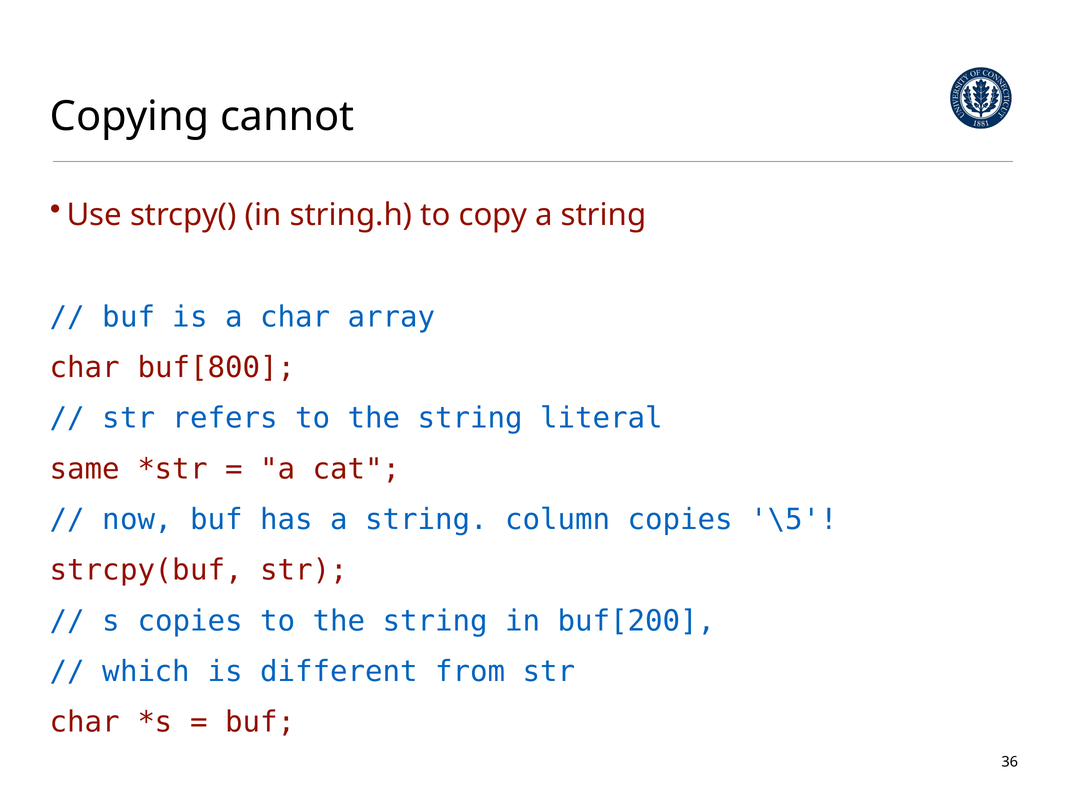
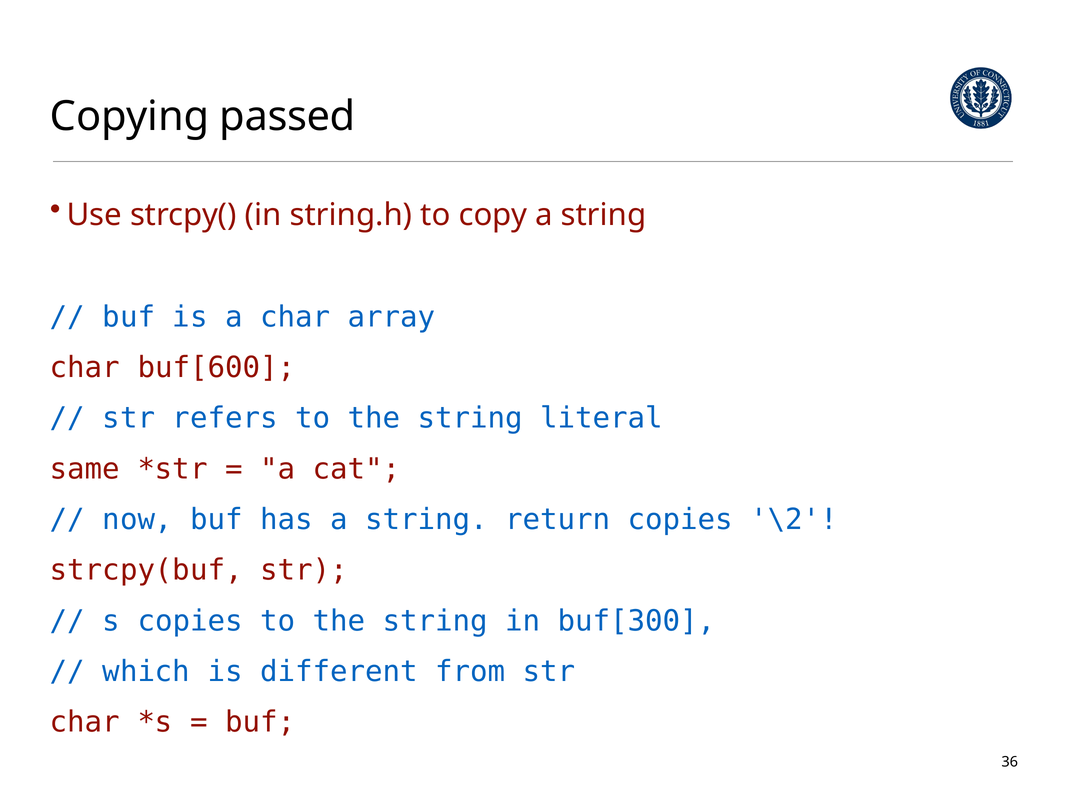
cannot: cannot -> passed (287, 116)
buf[800: buf[800 -> buf[600 (216, 367)
column: column -> return (558, 519)
\5: \5 -> \2 (794, 519)
buf[200: buf[200 -> buf[300 (637, 621)
